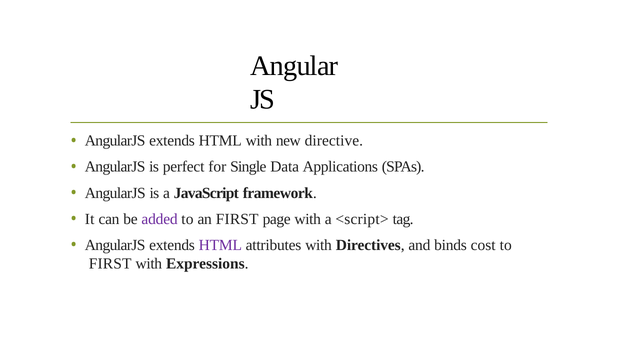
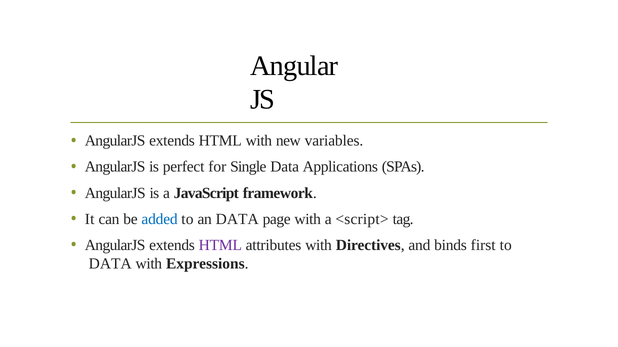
directive: directive -> variables (334, 141)
added colour: purple -> blue (160, 219)
an FIRST: FIRST -> DATA (237, 219)
cost: cost -> first (483, 246)
FIRST: FIRST -> DATA (110, 264)
